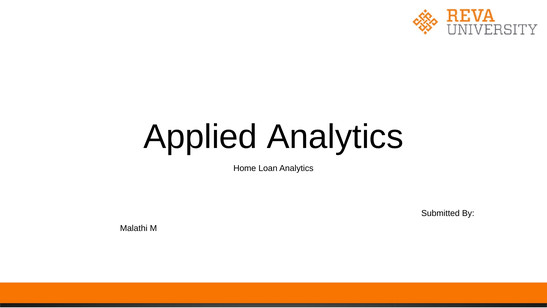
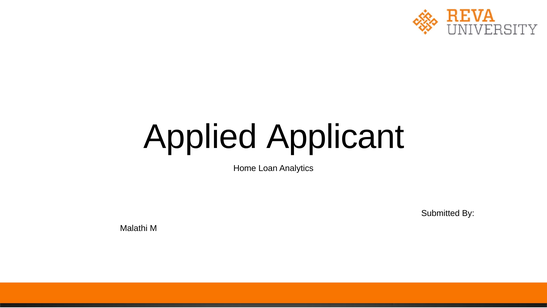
Applied Analytics: Analytics -> Applicant (335, 137)
